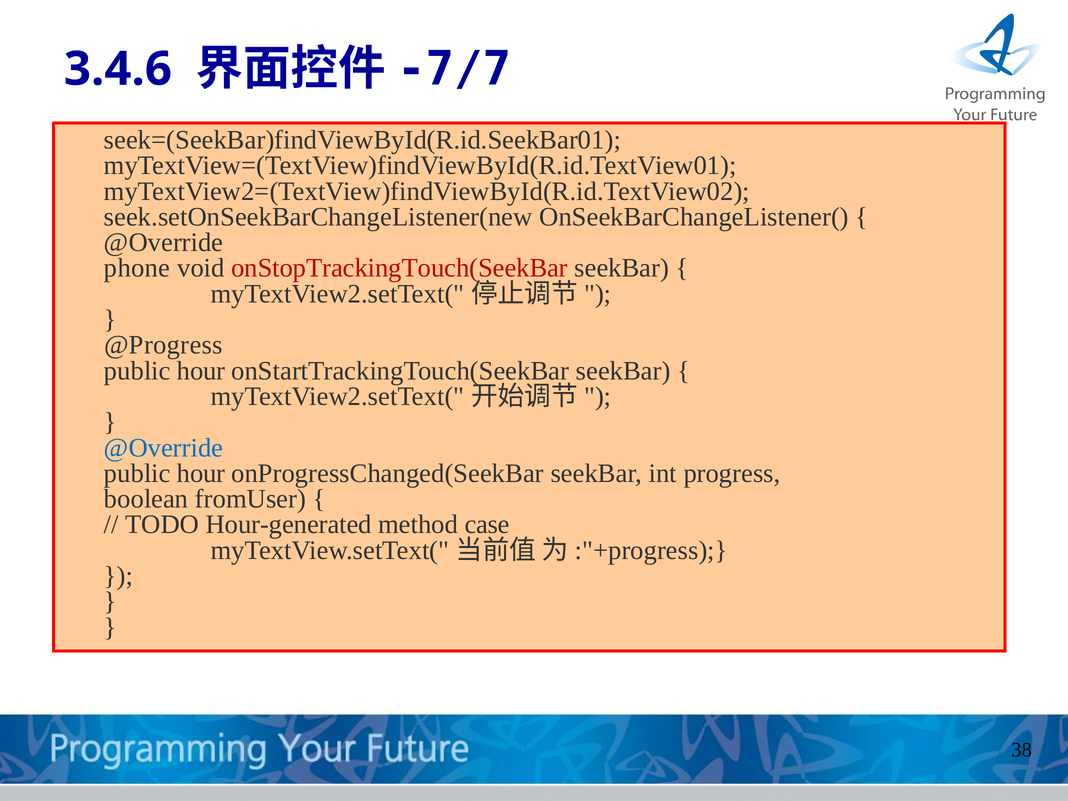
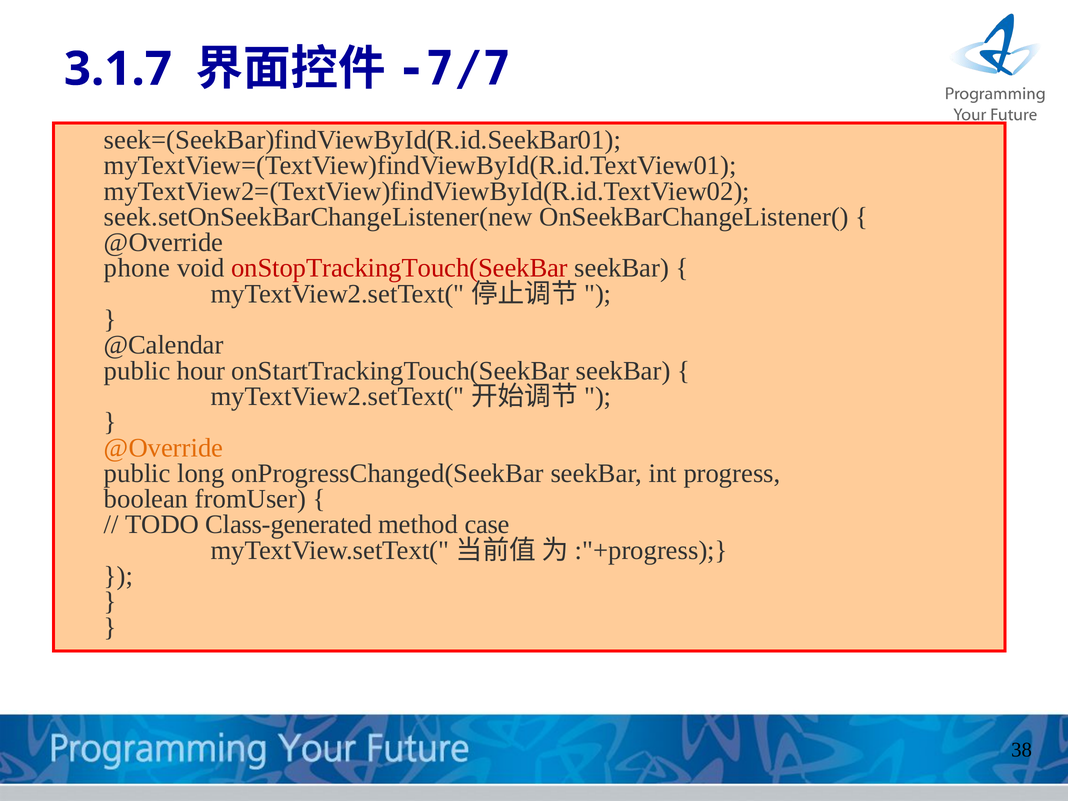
3.4.6: 3.4.6 -> 3.1.7 (118, 69)
@Progress: @Progress -> @Calendar (164, 345)
@Override colour: blue -> orange (164, 448)
hour: hour -> long (201, 473)
Hour-generated: Hour-generated -> Class-generated (289, 525)
